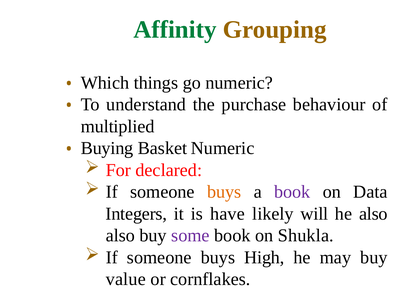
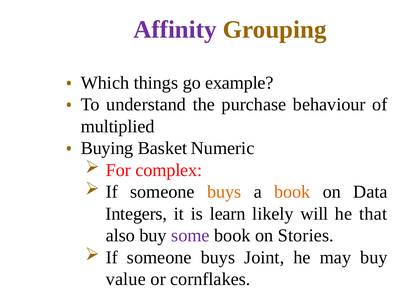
Affinity colour: green -> purple (175, 30)
go numeric: numeric -> example (239, 83)
declared: declared -> complex (169, 170)
book colour: purple -> orange (292, 192)
have: have -> learn (228, 214)
he also: also -> that (373, 214)
Shukla: Shukla -> Stories (306, 235)
High: High -> Joint (264, 257)
